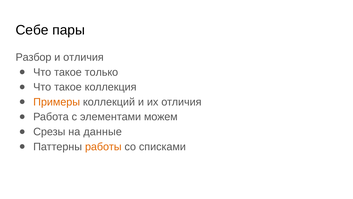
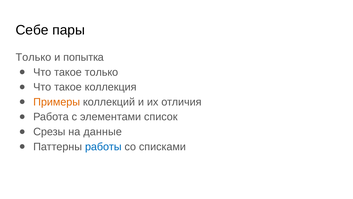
Разбор: Разбор -> Только (33, 57)
и отличия: отличия -> попытка (83, 57)
можем: можем -> список (161, 117)
работы colour: orange -> blue (103, 146)
